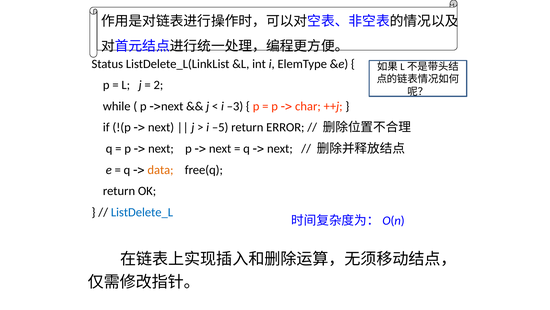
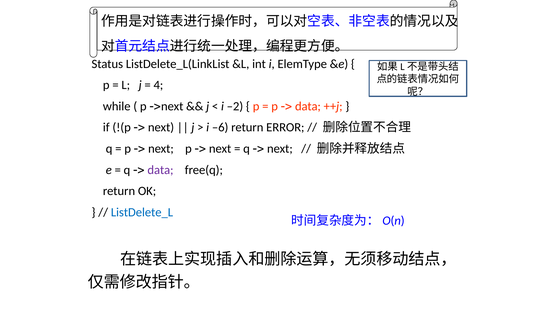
2: 2 -> 4 (158, 85)
–3: –3 -> –2 (235, 106)
char: char -> data (308, 106)
–5: –5 -> –6 (220, 127)
data colour: orange -> purple (160, 170)
